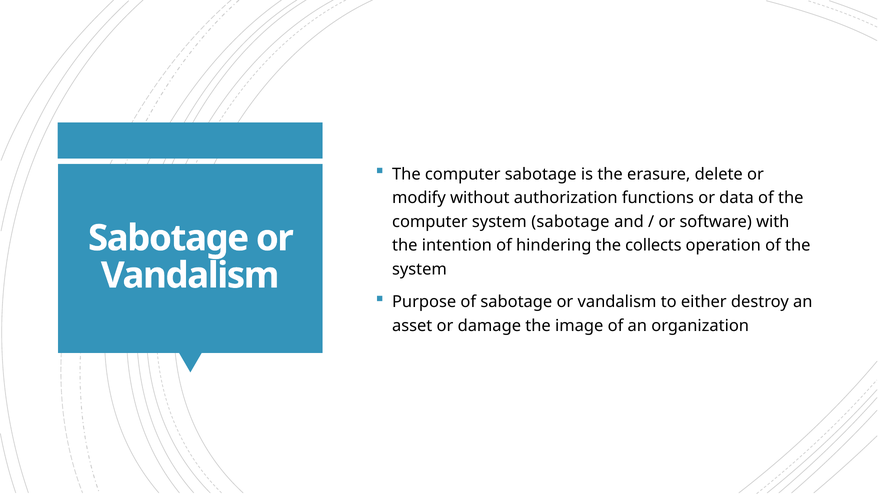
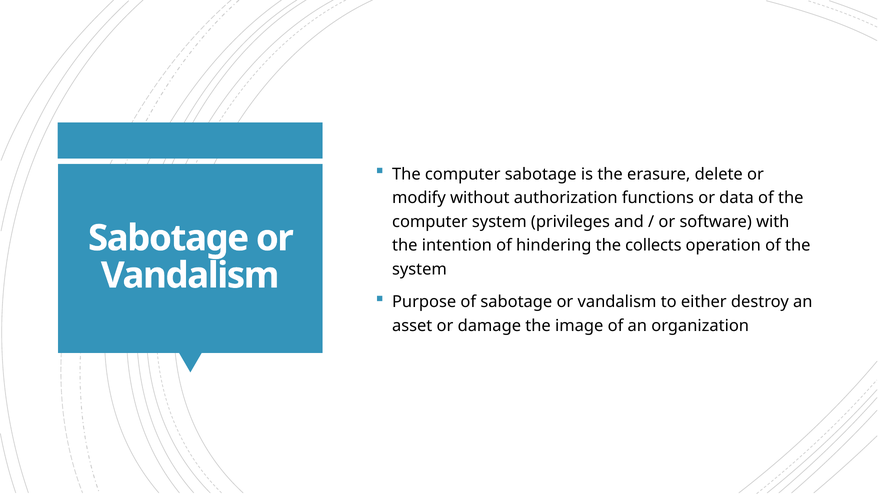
system sabotage: sabotage -> privileges (570, 222)
